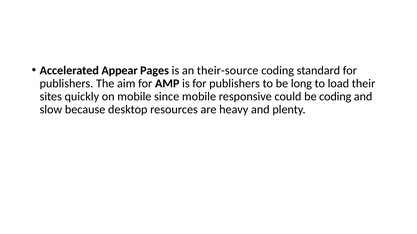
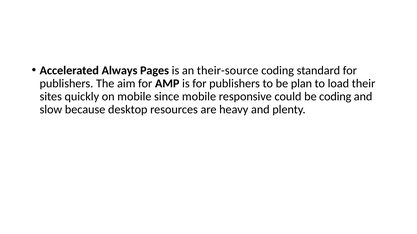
Appear: Appear -> Always (120, 71)
long: long -> plan (301, 84)
